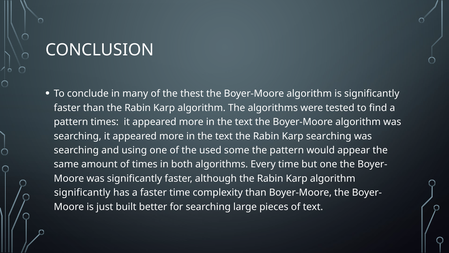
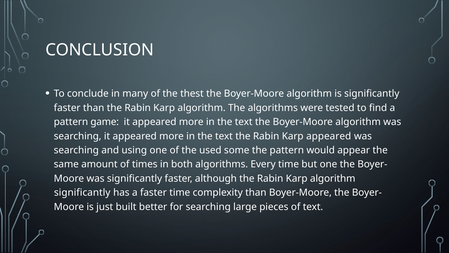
pattern times: times -> game (105, 122)
Karp searching: searching -> appeared (329, 136)
